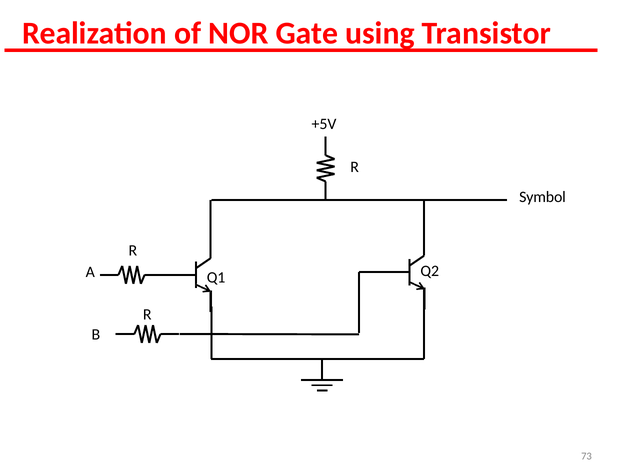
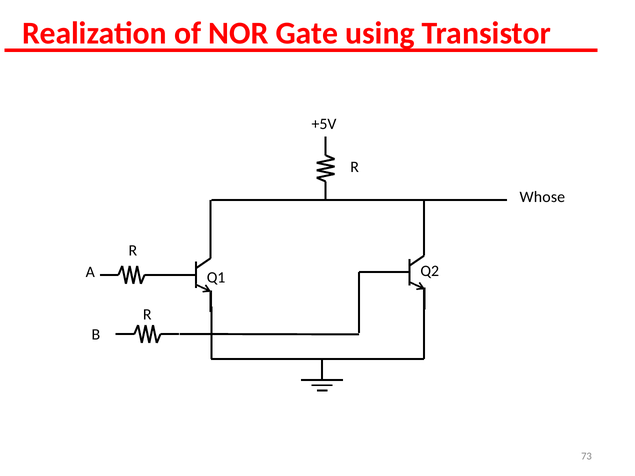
Symbol: Symbol -> Whose (542, 197)
